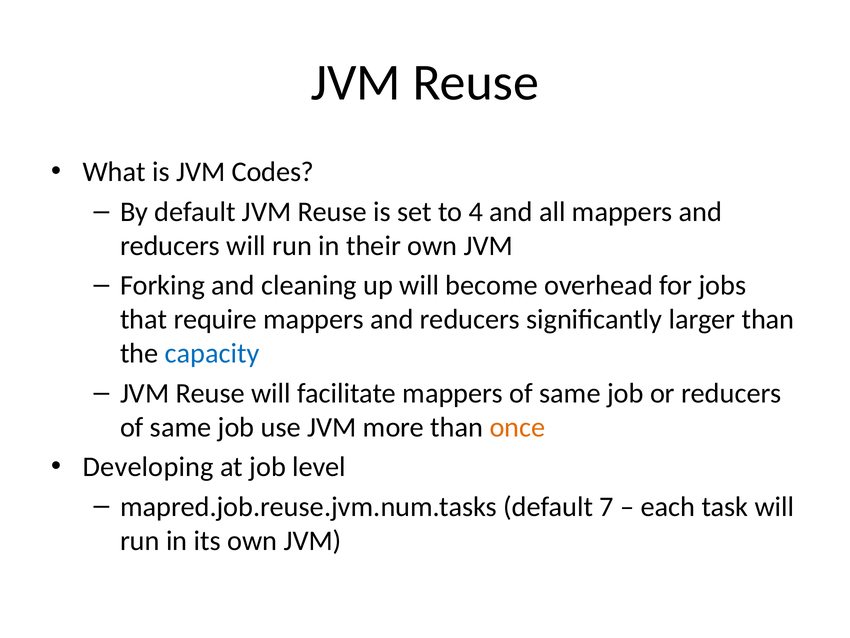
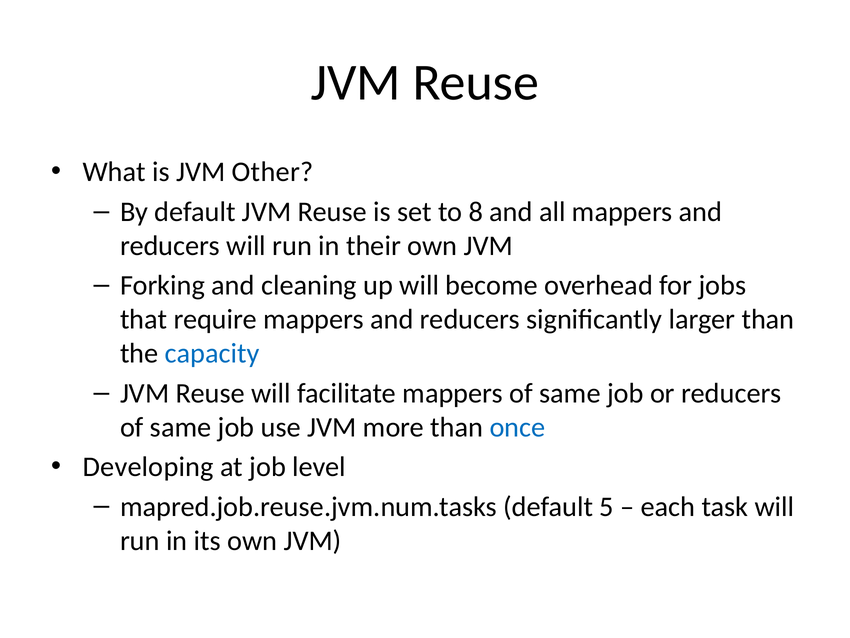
Codes: Codes -> Other (273, 172)
4: 4 -> 8 (476, 212)
once colour: orange -> blue (517, 427)
7: 7 -> 5 (607, 506)
